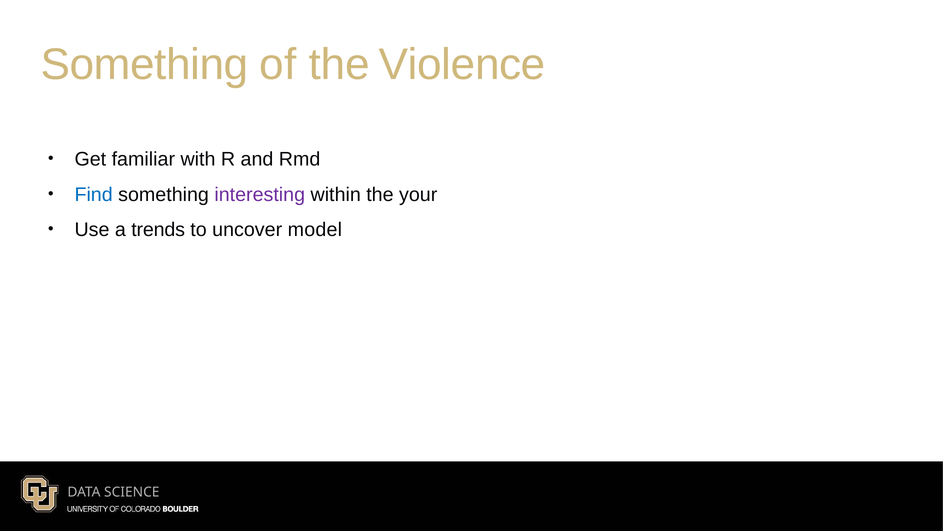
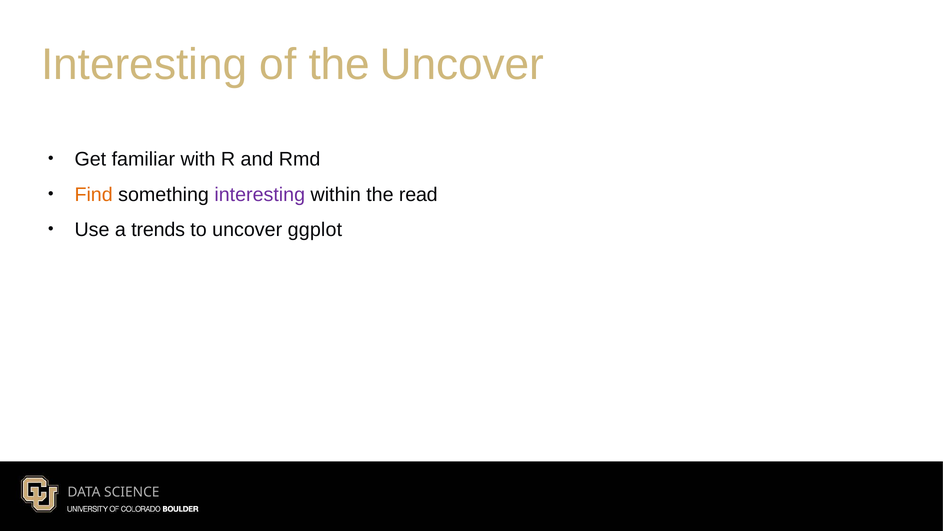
Something: Something -> Interesting (144, 64)
the Violence: Violence -> Uncover (462, 64)
Find colour: blue -> orange (94, 194)
your: your -> read (418, 194)
model: model -> ggplot (315, 230)
